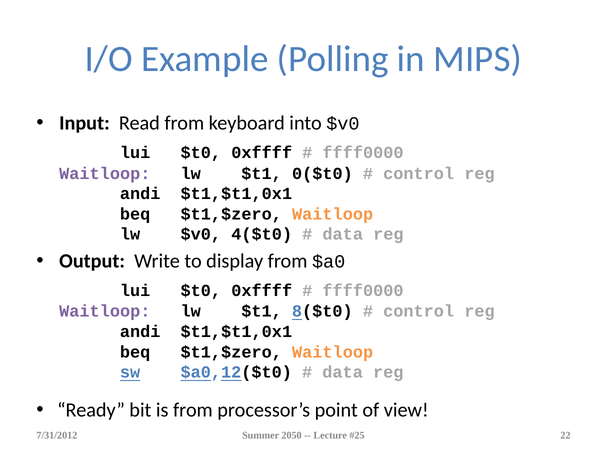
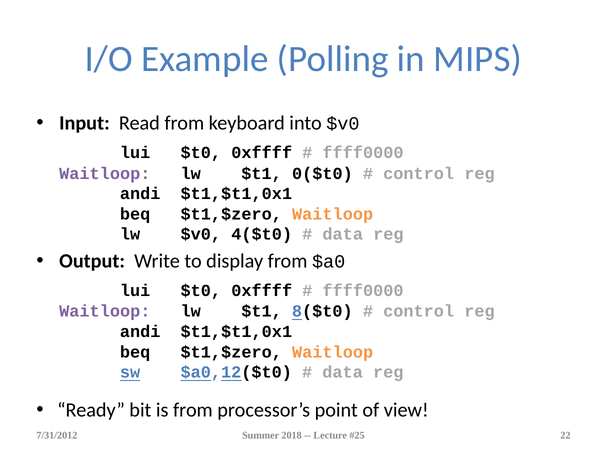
2050: 2050 -> 2018 (292, 435)
